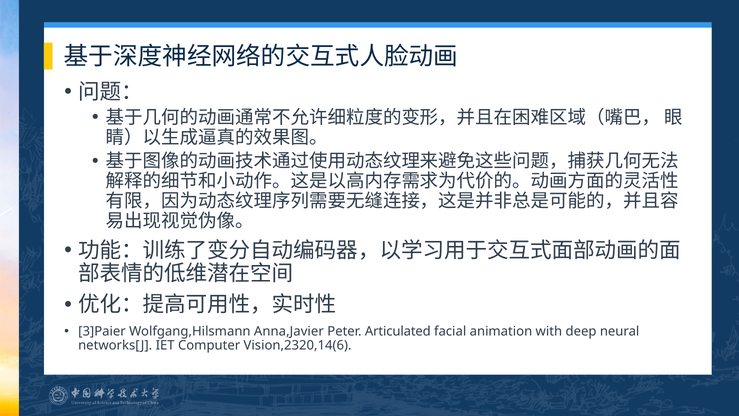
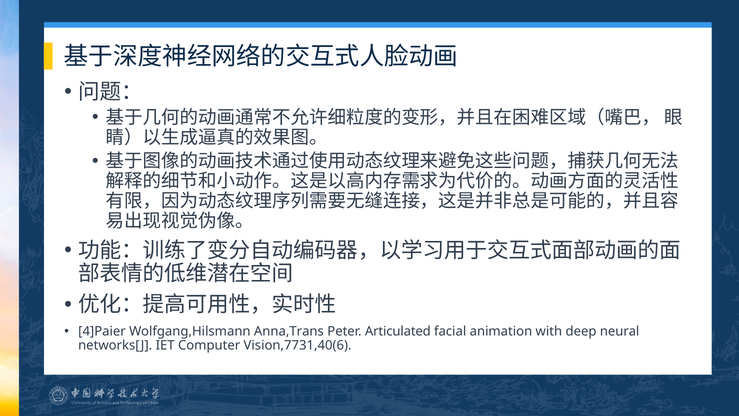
3]Paier: 3]Paier -> 4]Paier (102, 331)
Anna,Javier: Anna,Javier -> Anna,Trans (289, 331)
Vision,2320,14(6: Vision,2320,14(6 -> Vision,7731,40(6 (298, 345)
